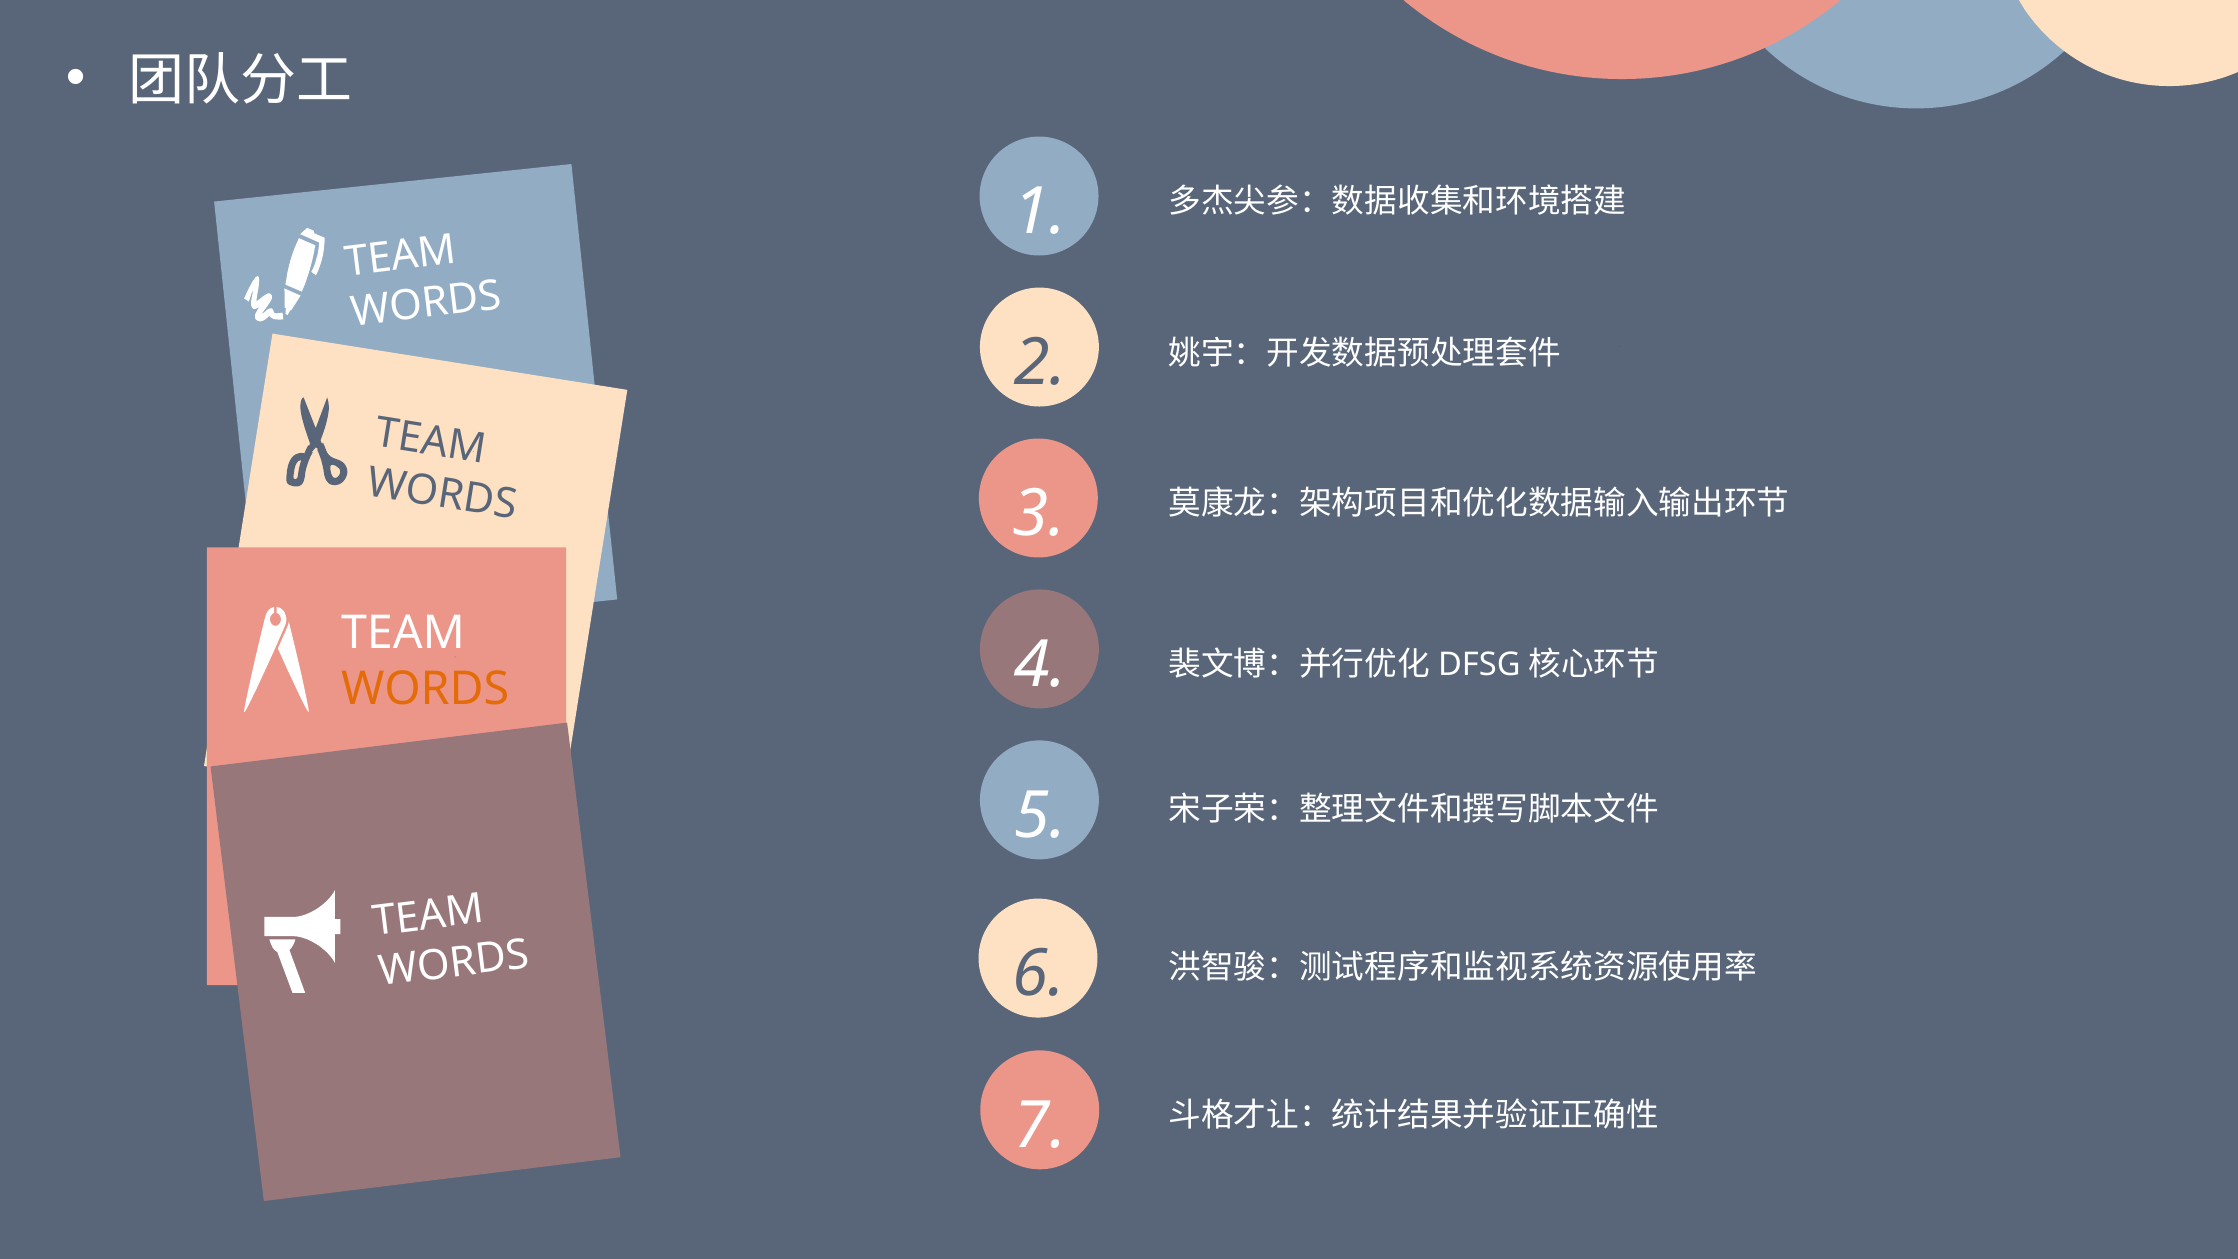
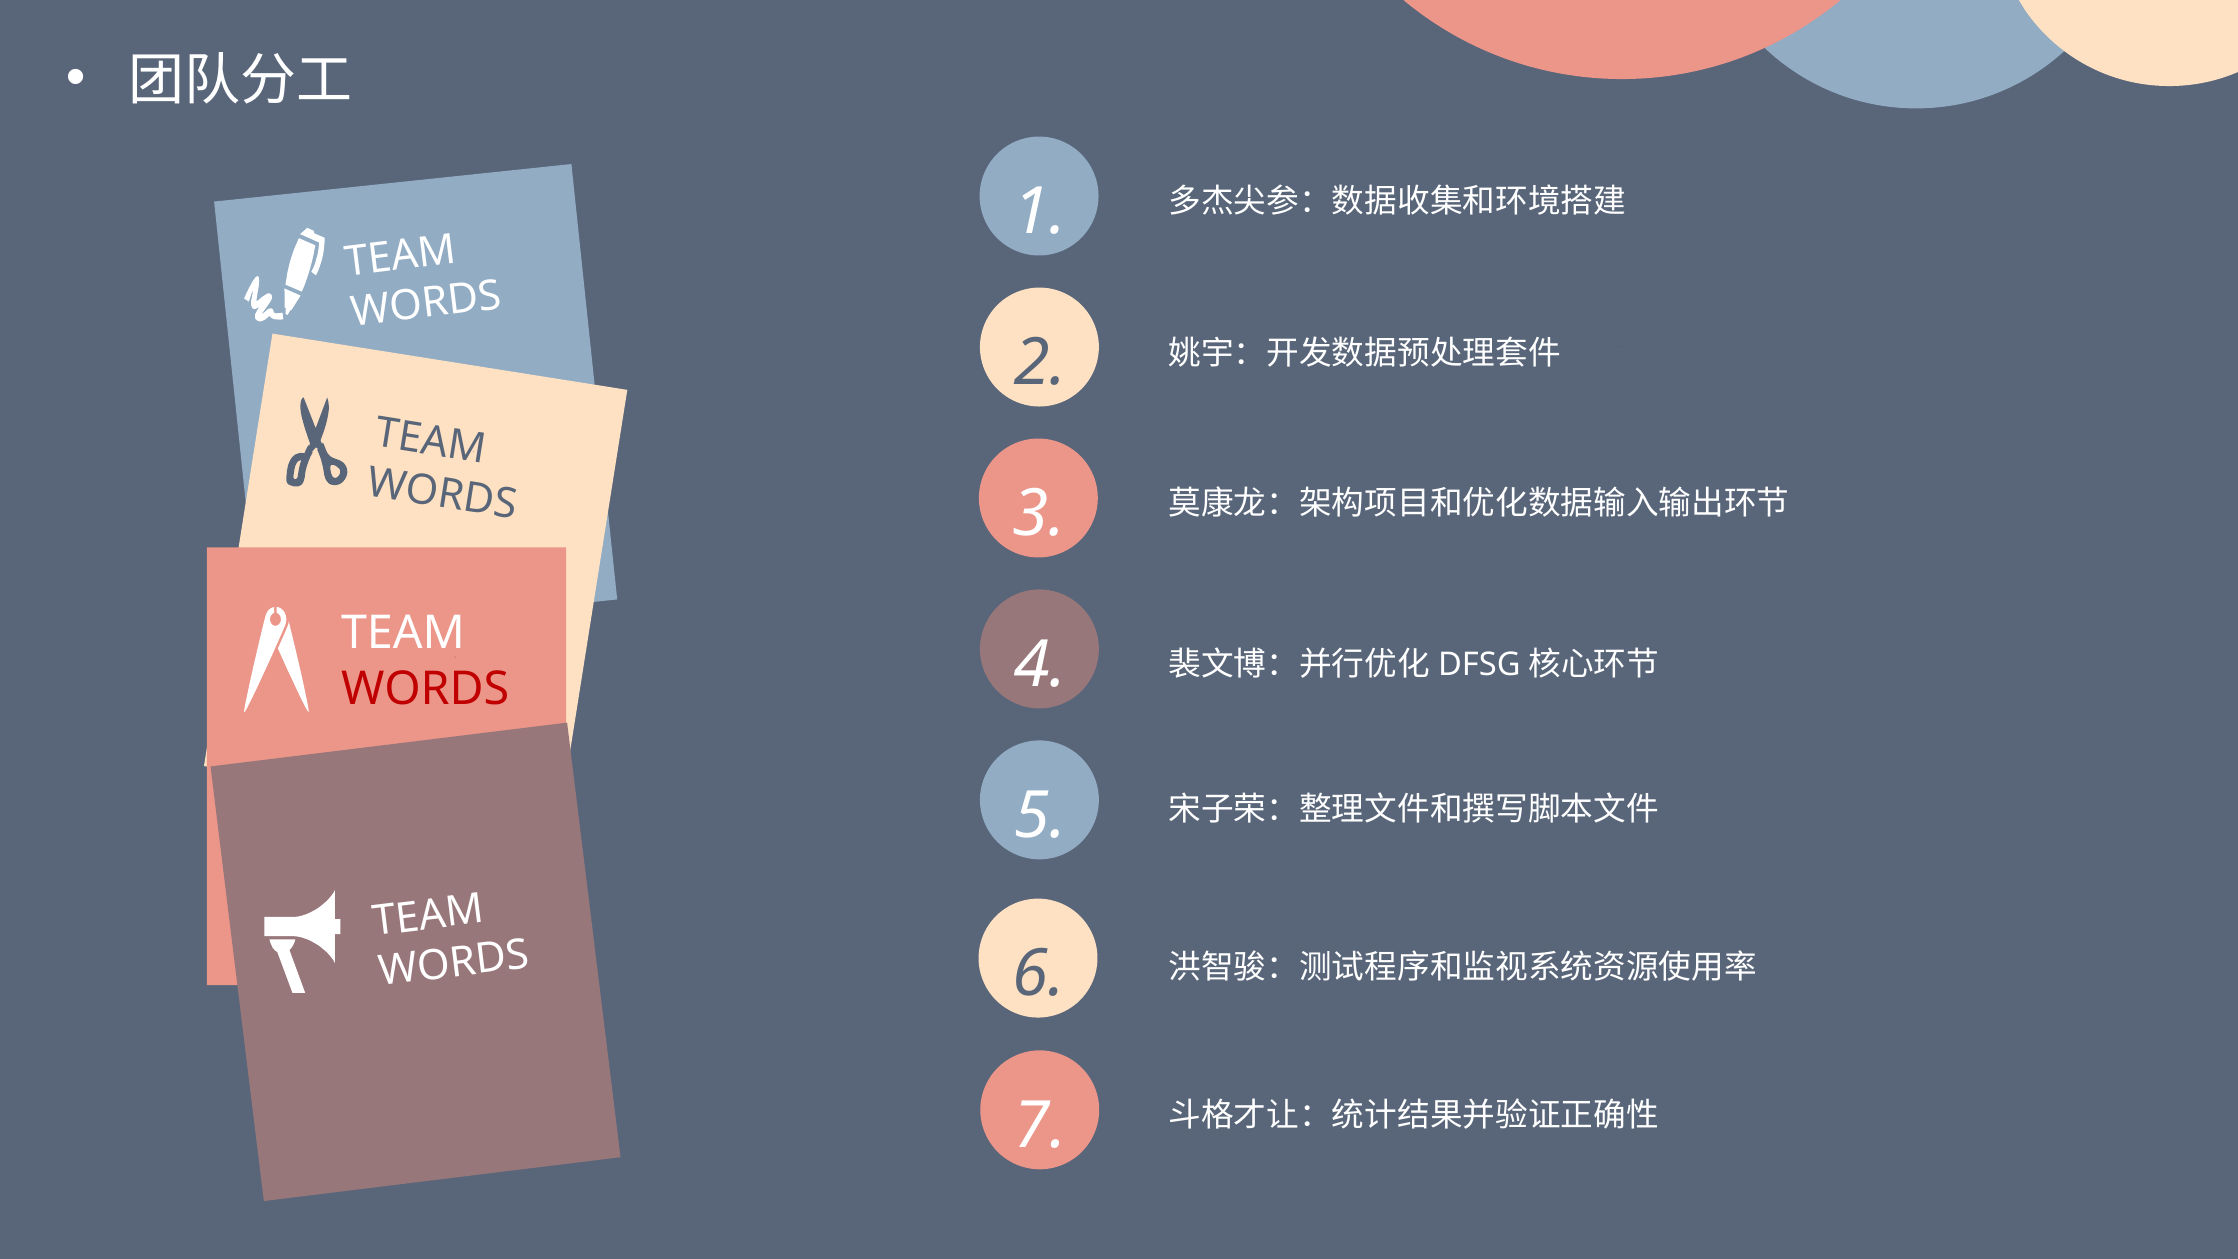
WORDS colour: orange -> red (425, 689)
